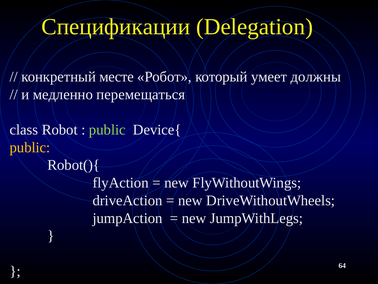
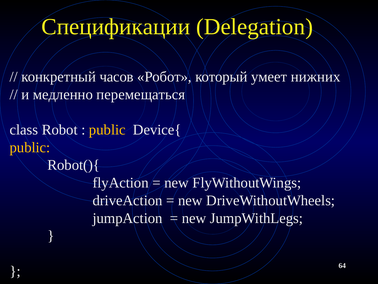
месте: месте -> часов (117, 77)
должны: должны -> нижних (316, 77)
public colour: light green -> yellow (107, 130)
